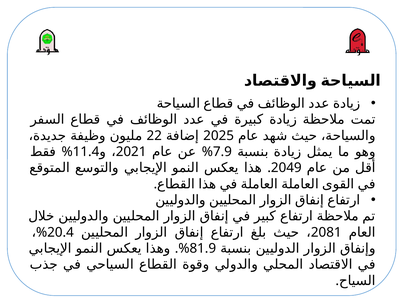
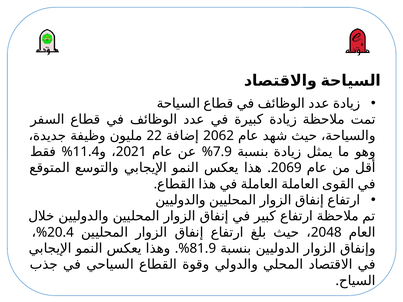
2025: 2025 -> 2062 (219, 136)
2049: 2049 -> 2069 (286, 168)
2081: 2081 -> 2048 (326, 232)
